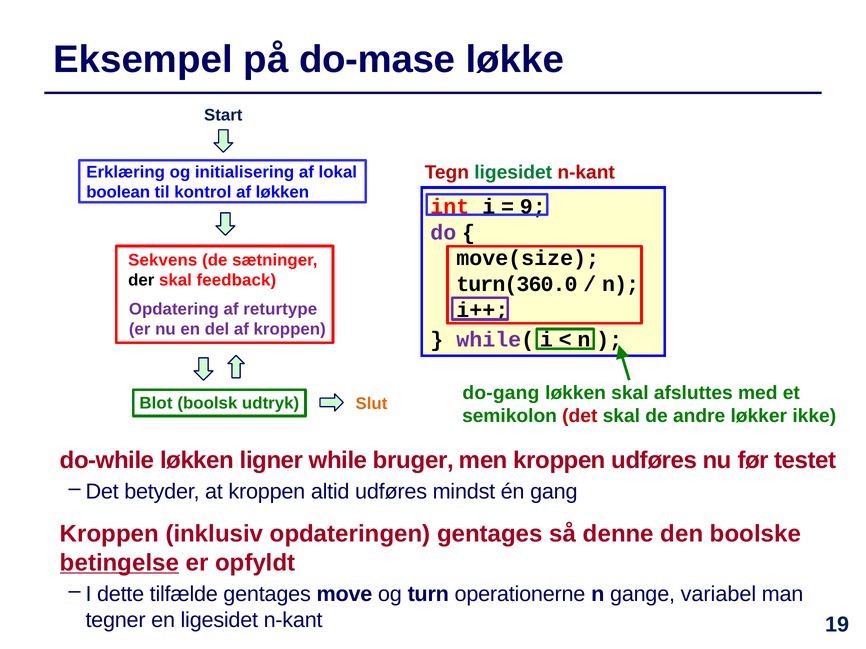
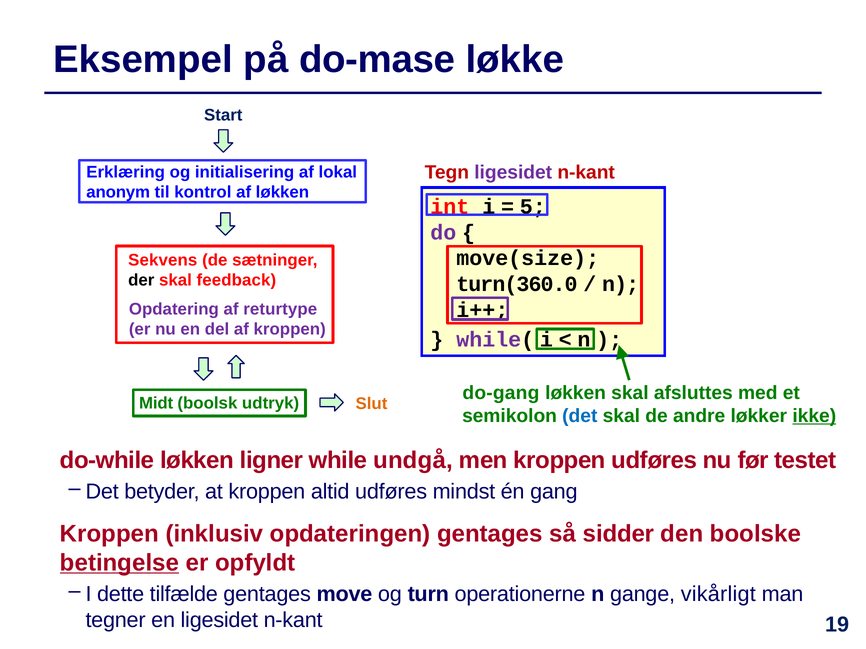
ligesidet colour: green -> purple (513, 172)
boolean: boolean -> anonym (118, 192)
9: 9 -> 5 (533, 207)
Blot: Blot -> Midt (156, 403)
det colour: red -> blue (580, 416)
ikke underline: none -> present (814, 416)
bruger: bruger -> undgå (413, 461)
denne: denne -> sidder (619, 534)
variabel: variabel -> vikårligt (718, 595)
